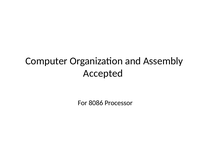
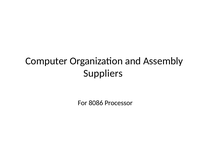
Accepted: Accepted -> Suppliers (103, 73)
